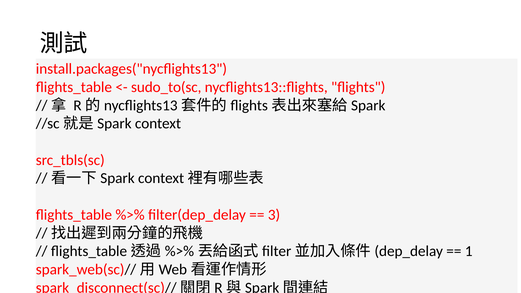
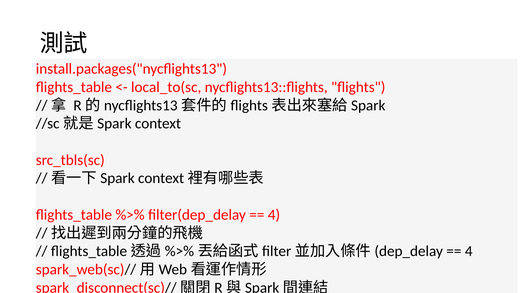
sudo_to(sc: sudo_to(sc -> local_to(sc (166, 87)
3: 3 -> 4 (274, 215)
1: 1 -> 4 (469, 251)
